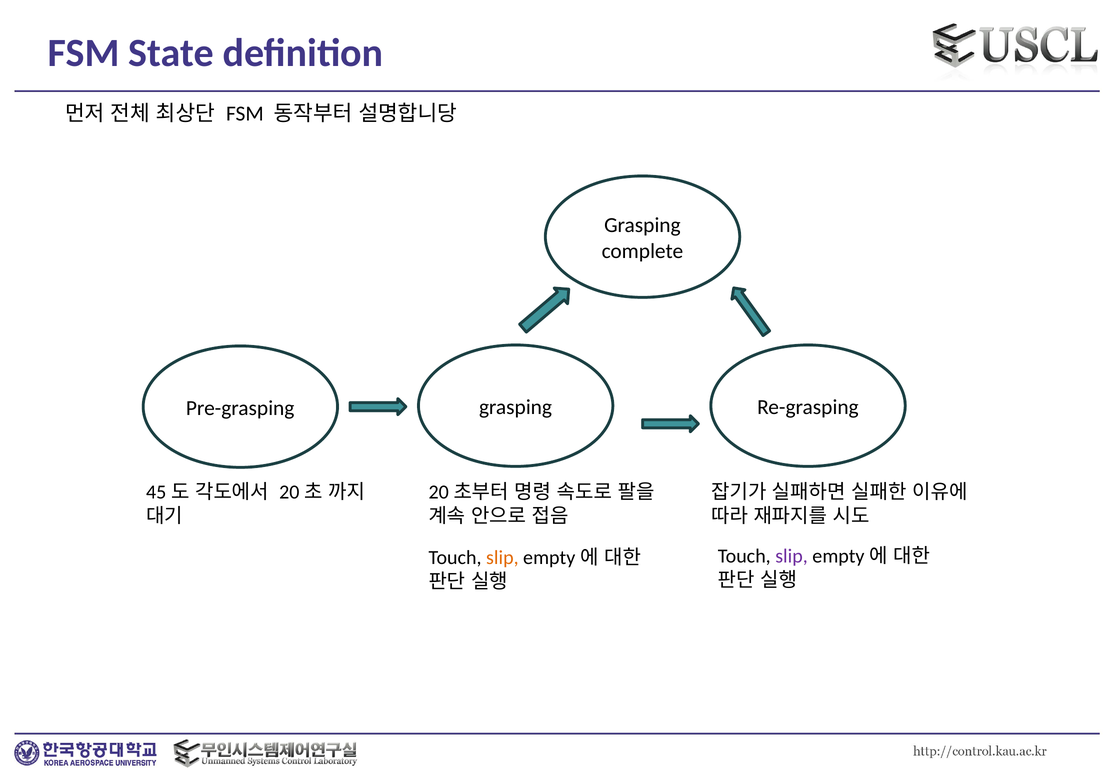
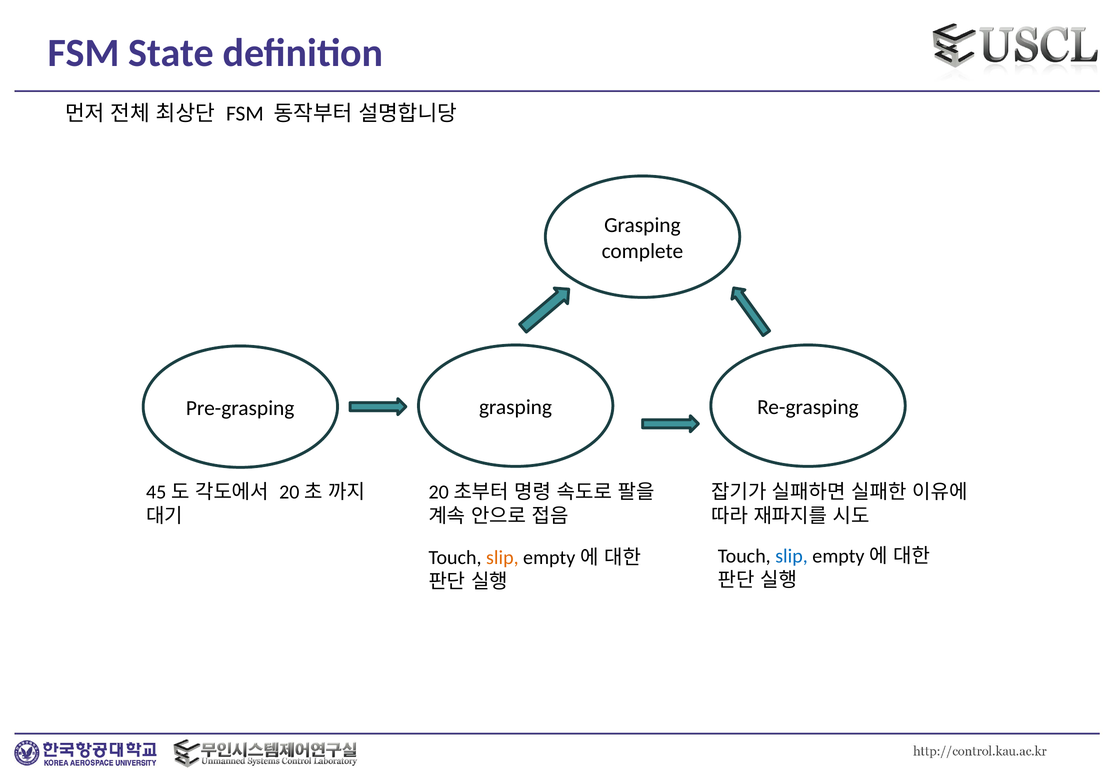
slip colour: purple -> blue (792, 556)
